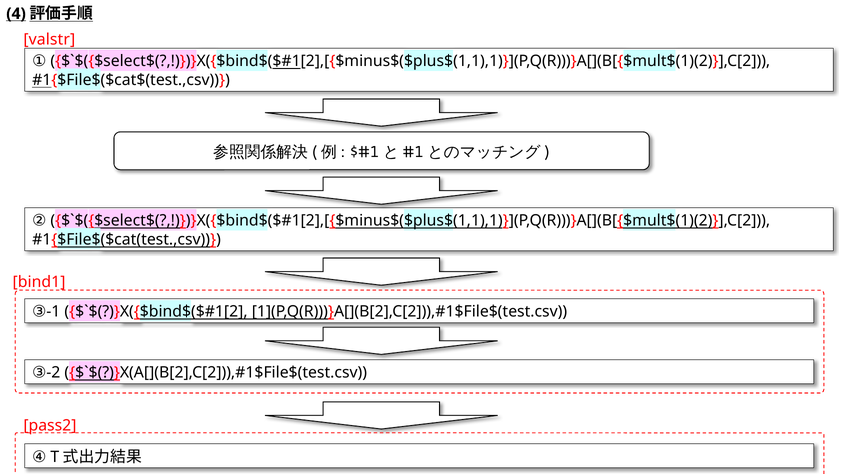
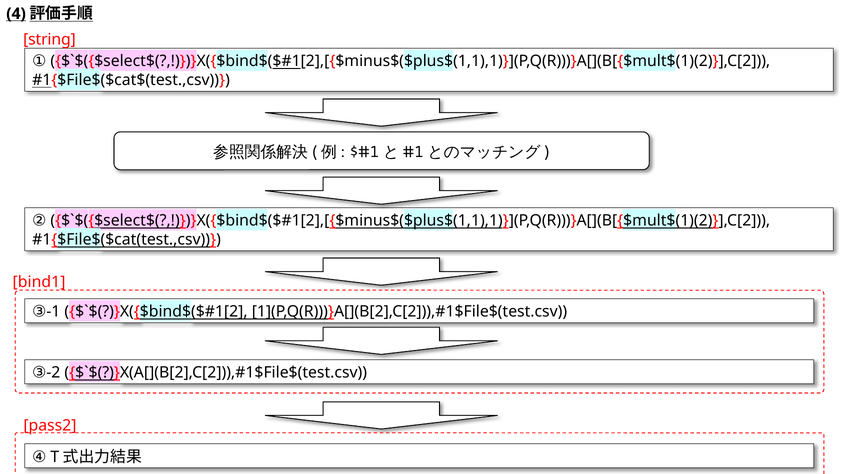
valstr: valstr -> string (49, 40)
